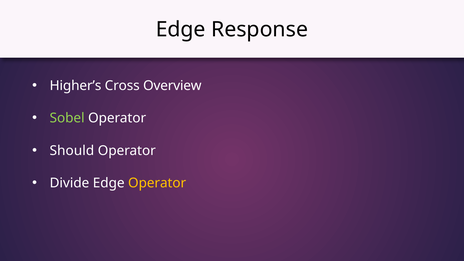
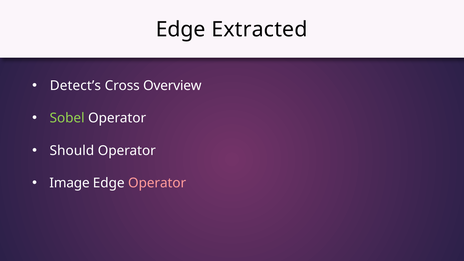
Response: Response -> Extracted (260, 30)
Higher’s: Higher’s -> Detect’s (75, 86)
Divide: Divide -> Image (70, 183)
Operator colour: yellow -> pink (157, 183)
